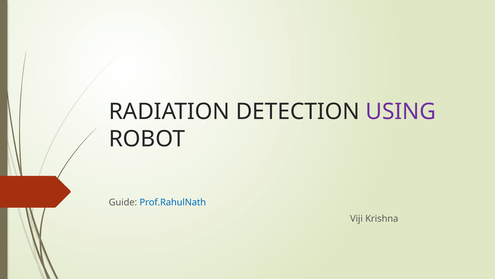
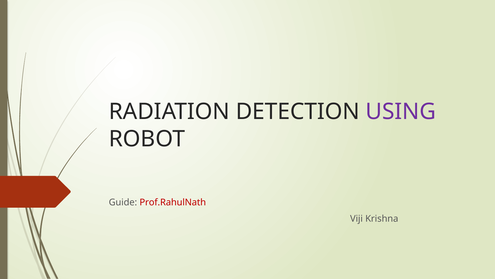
Prof.RahulNath colour: blue -> red (173, 202)
